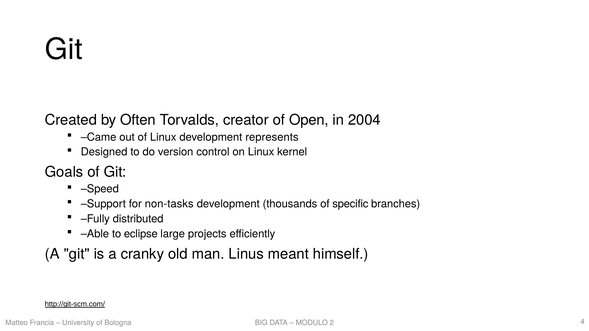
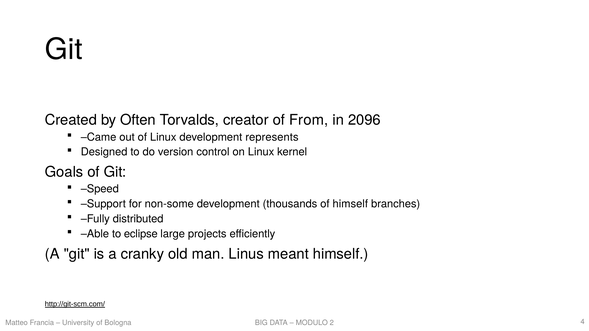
Open: Open -> From (309, 120)
2004: 2004 -> 2096 (364, 120)
non-tasks: non-tasks -> non-some (169, 204)
of specific: specific -> himself (350, 204)
